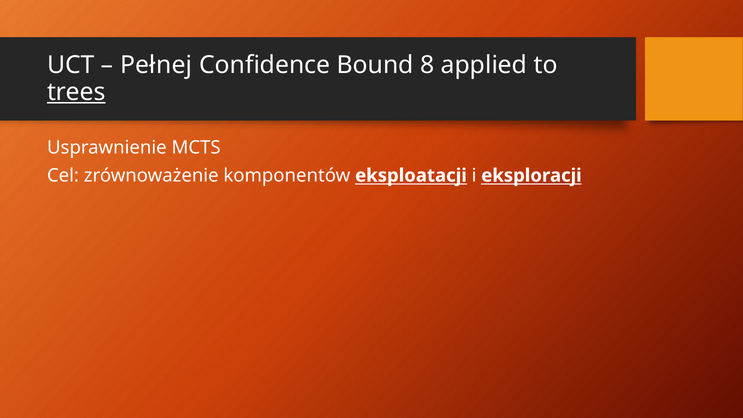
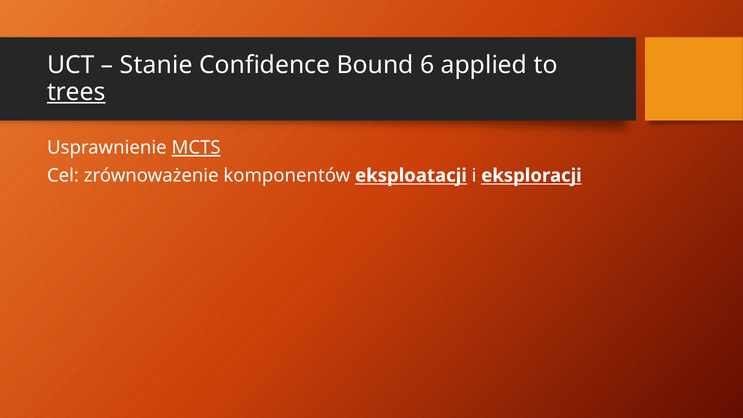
Pełnej: Pełnej -> Stanie (156, 65)
8: 8 -> 6 (427, 65)
MCTS underline: none -> present (196, 148)
